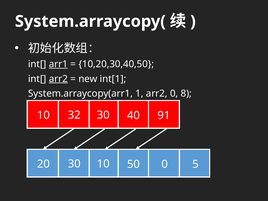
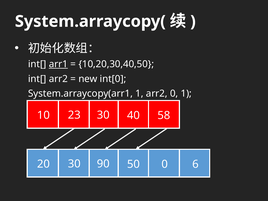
arr2 underline: present -> none (58, 79)
int[1: int[1 -> int[0 (113, 79)
0 8: 8 -> 1 (186, 93)
32: 32 -> 23 (74, 115)
91: 91 -> 58 (164, 115)
30 10: 10 -> 90 (103, 164)
5: 5 -> 6 (196, 164)
